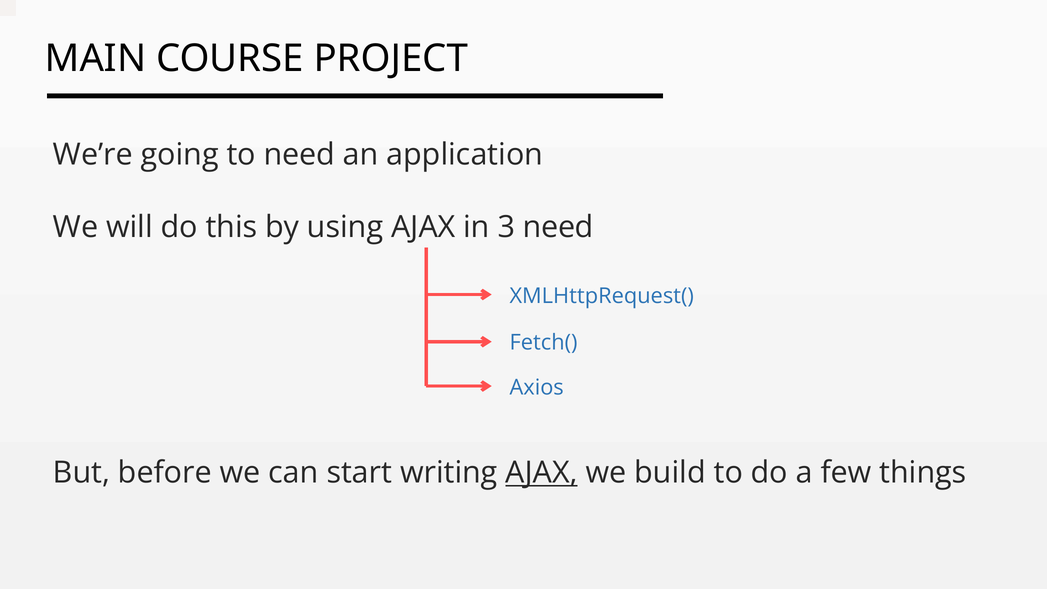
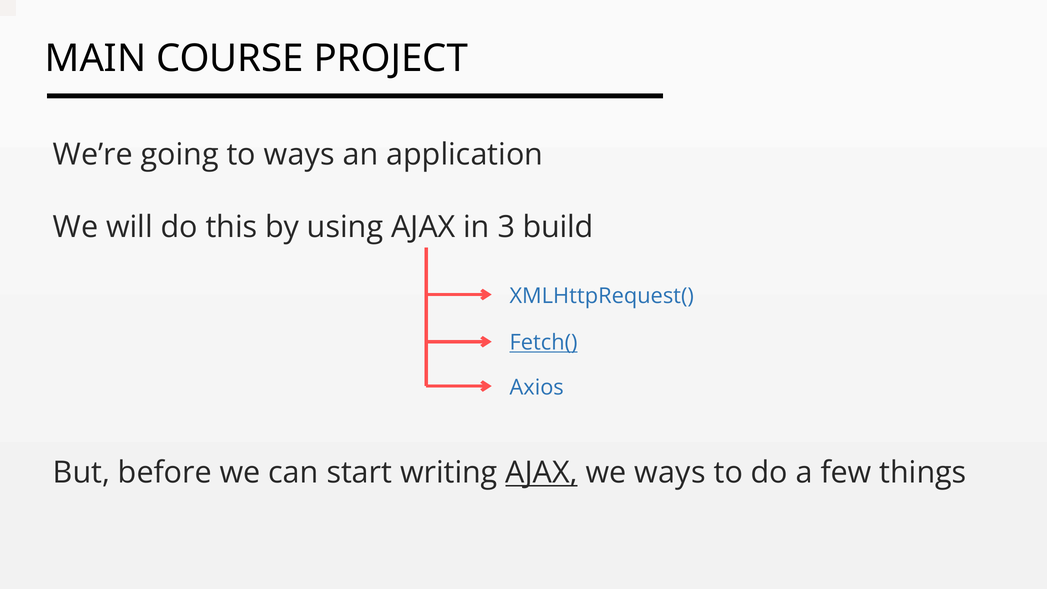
to need: need -> ways (299, 154)
3 need: need -> build (558, 227)
Fetch( underline: none -> present (544, 343)
we build: build -> ways (670, 473)
